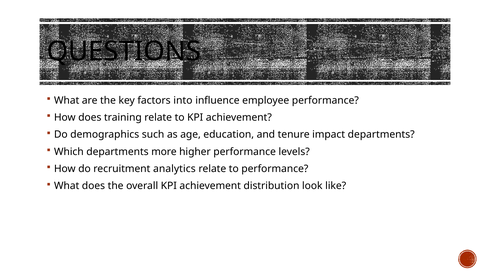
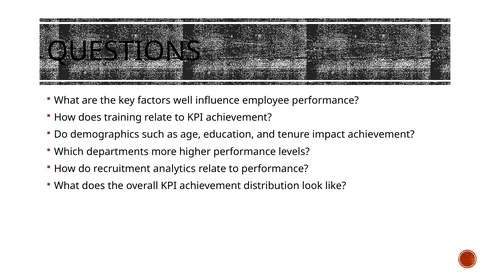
into: into -> well (183, 101)
impact departments: departments -> achievement (381, 135)
